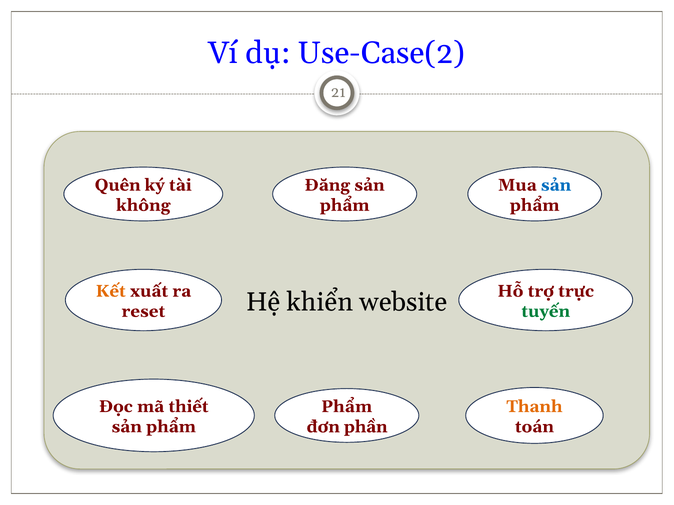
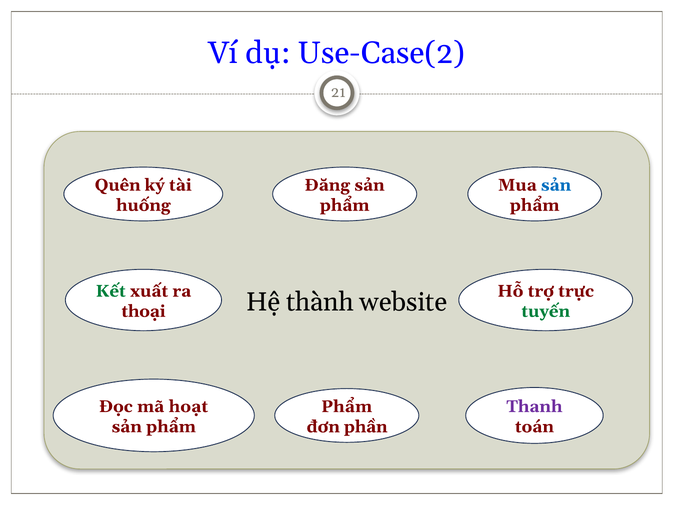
không: không -> huống (143, 205)
Kết colour: orange -> green (111, 291)
khiển: khiển -> thành (320, 302)
reset: reset -> thoại (144, 312)
thiết: thiết -> hoạt (188, 407)
Thanh colour: orange -> purple (534, 407)
